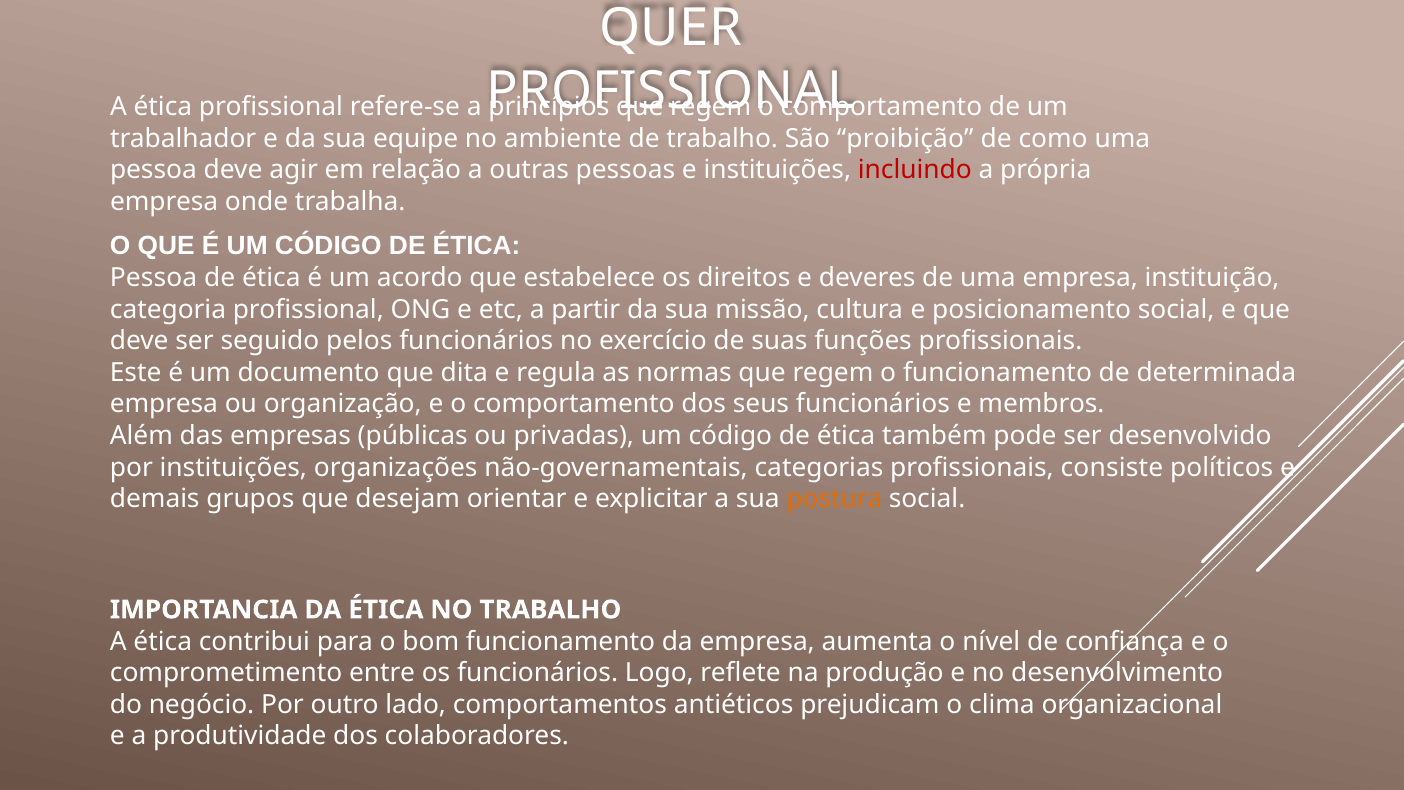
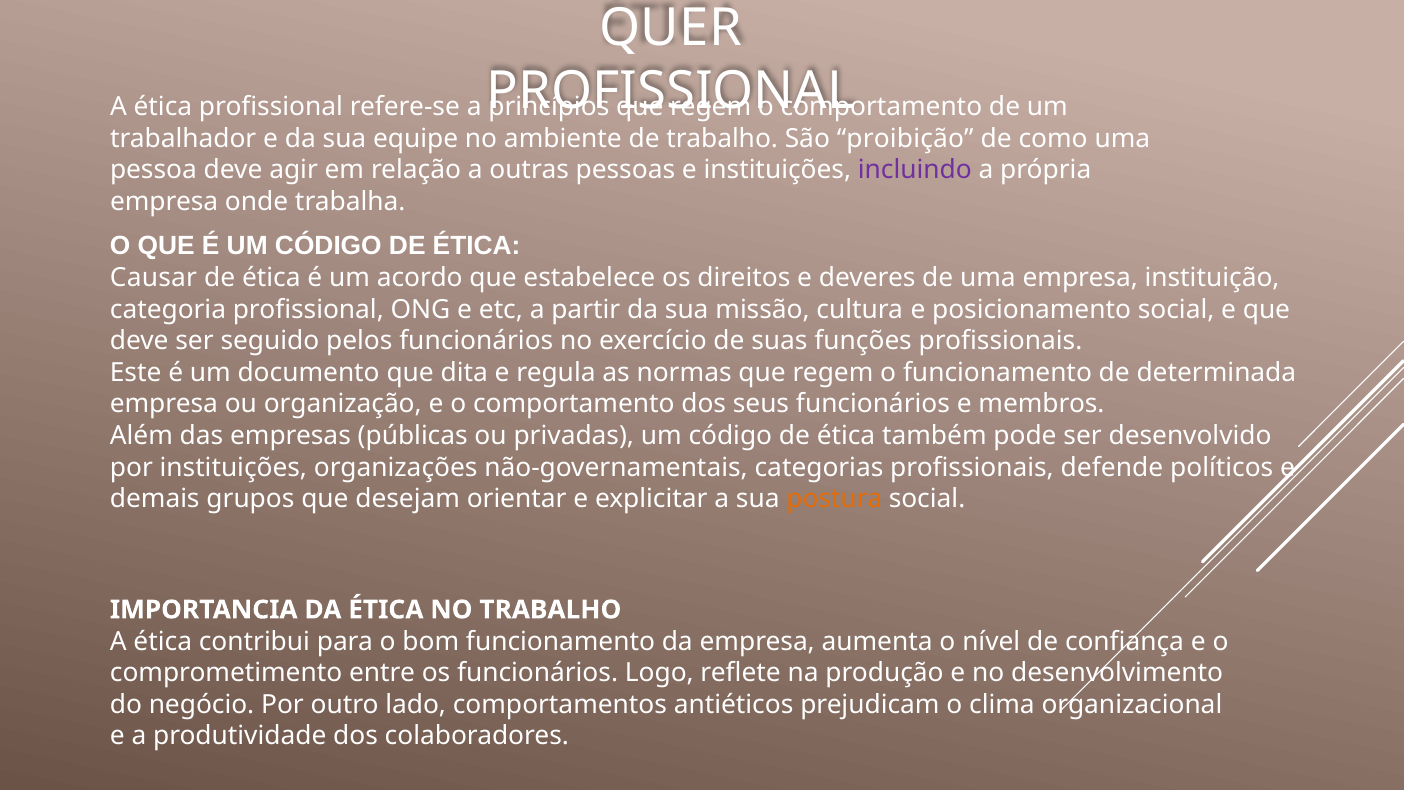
incluindo colour: red -> purple (915, 170)
Pessoa: Pessoa -> Causar (154, 278)
consiste: consiste -> defende (1112, 467)
